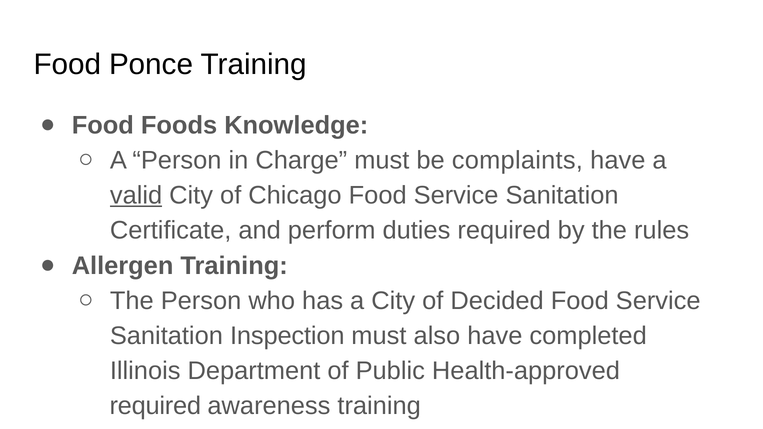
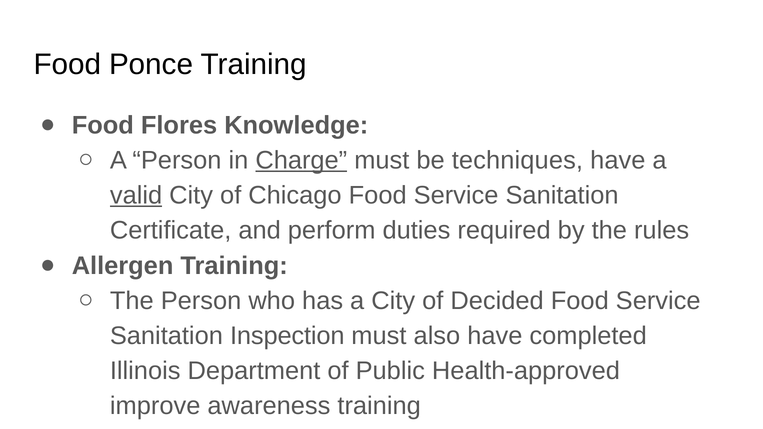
Foods: Foods -> Flores (179, 125)
Charge underline: none -> present (301, 160)
complaints: complaints -> techniques (517, 160)
required: required -> improve (155, 406)
